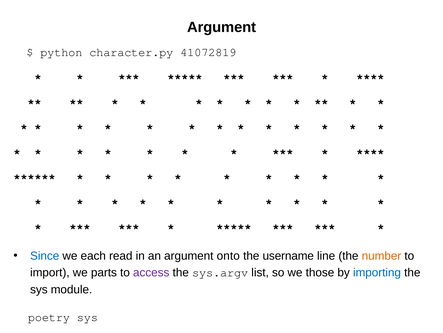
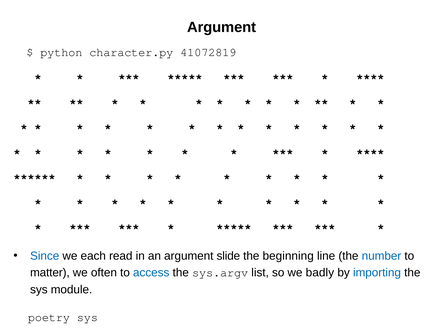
onto: onto -> slide (228, 255)
username: username -> beginning (288, 255)
number colour: orange -> blue (382, 255)
import: import -> matter (50, 272)
parts: parts -> often (104, 272)
access colour: purple -> blue (151, 272)
those: those -> badly (320, 272)
